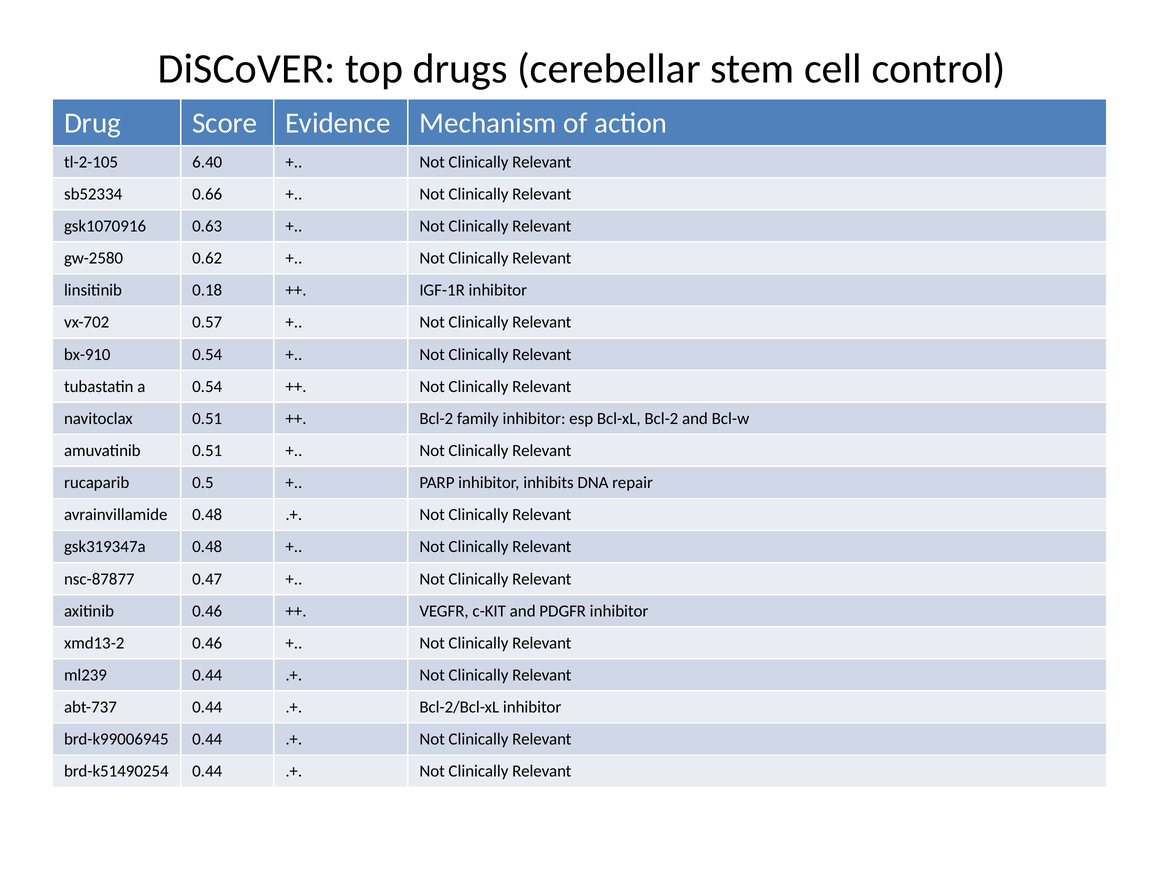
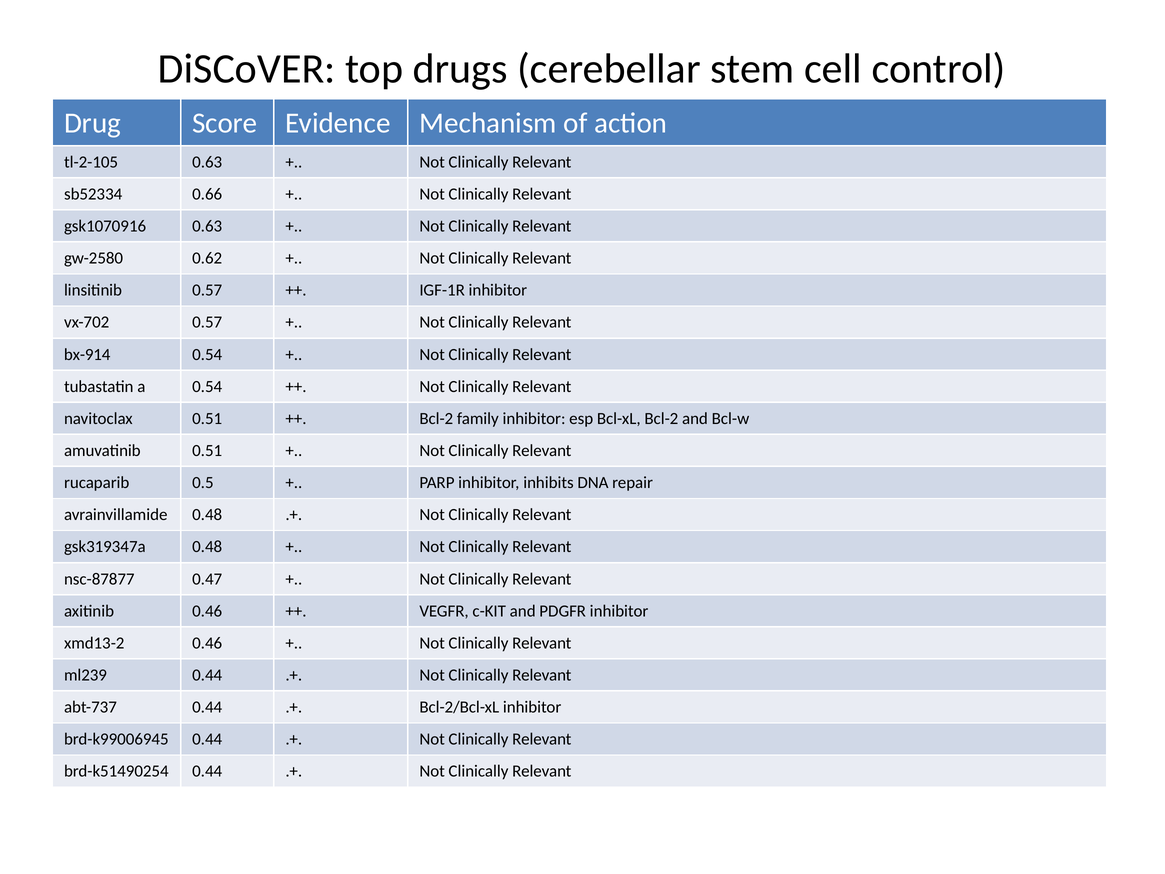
tl-2-105 6.40: 6.40 -> 0.63 (207, 162)
linsitinib 0.18: 0.18 -> 0.57 (207, 290)
bx-910: bx-910 -> bx-914 (87, 354)
